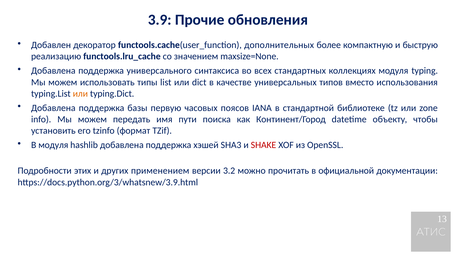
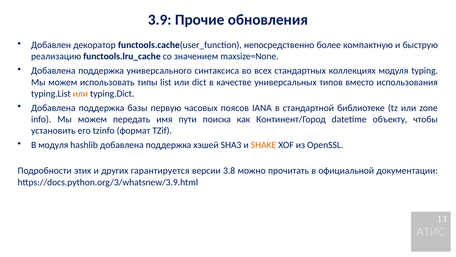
дополнительных: дополнительных -> непосредственно (279, 45)
SHAKE colour: red -> orange (263, 145)
применением: применением -> гарантируется (160, 170)
3.2: 3.2 -> 3.8 (229, 170)
